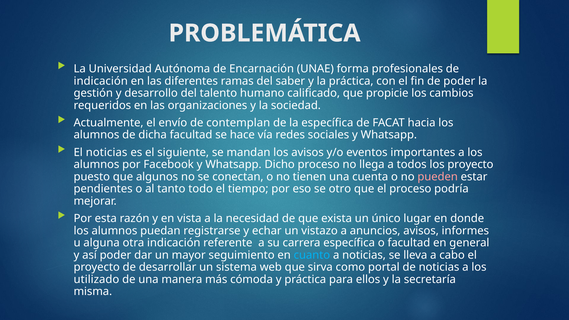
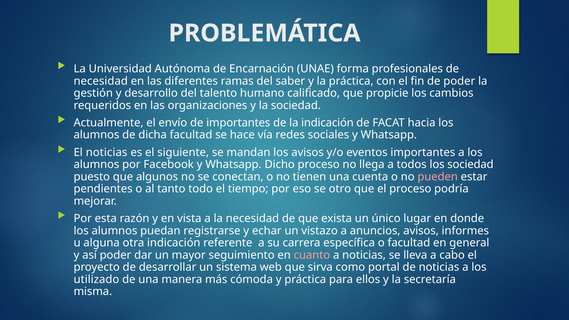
indicación: indicación -> necesidad (101, 81)
de contemplan: contemplan -> importantes (238, 123)
la específica: específica -> indicación (327, 123)
los proyecto: proyecto -> sociedad (470, 165)
cuanto colour: light blue -> pink (312, 255)
